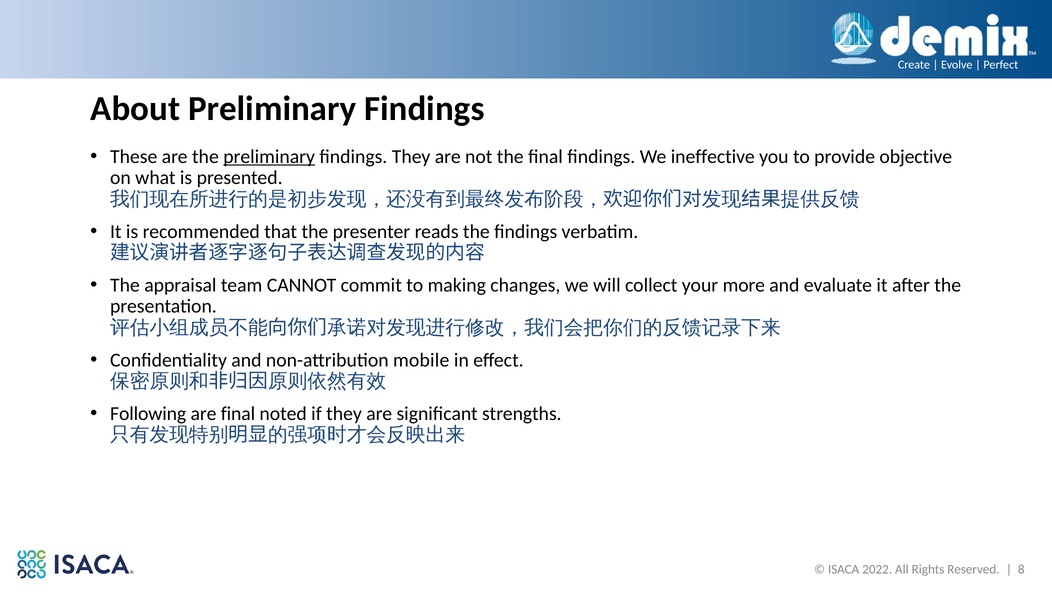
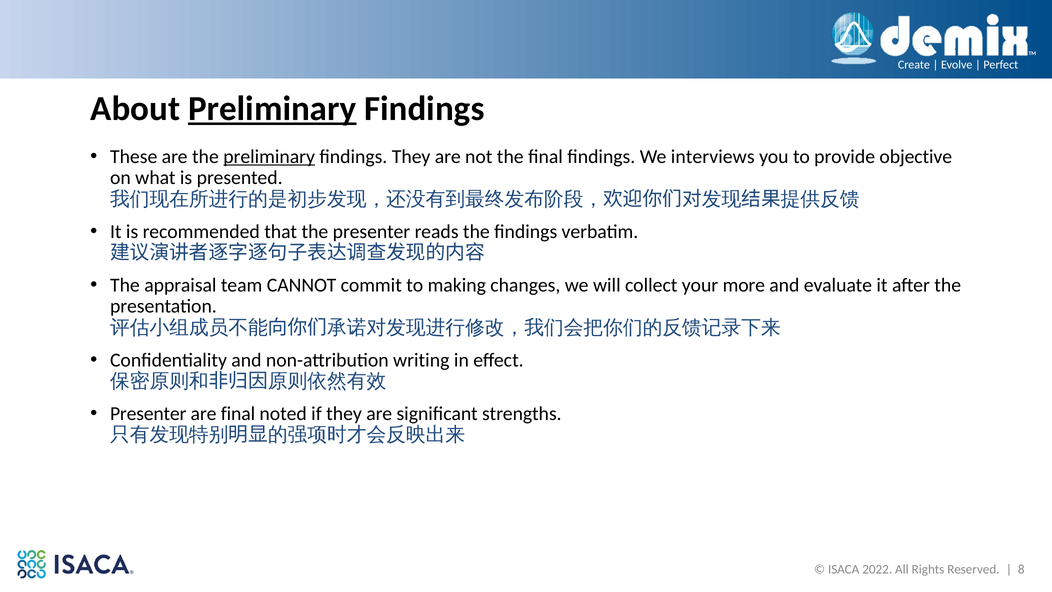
Preliminary underline: none -> present (272, 109)
ineffective: ineffective -> interviews (713, 157)
mobile: mobile -> writing (421, 360)
Following: Following -> Presenter (148, 413)
